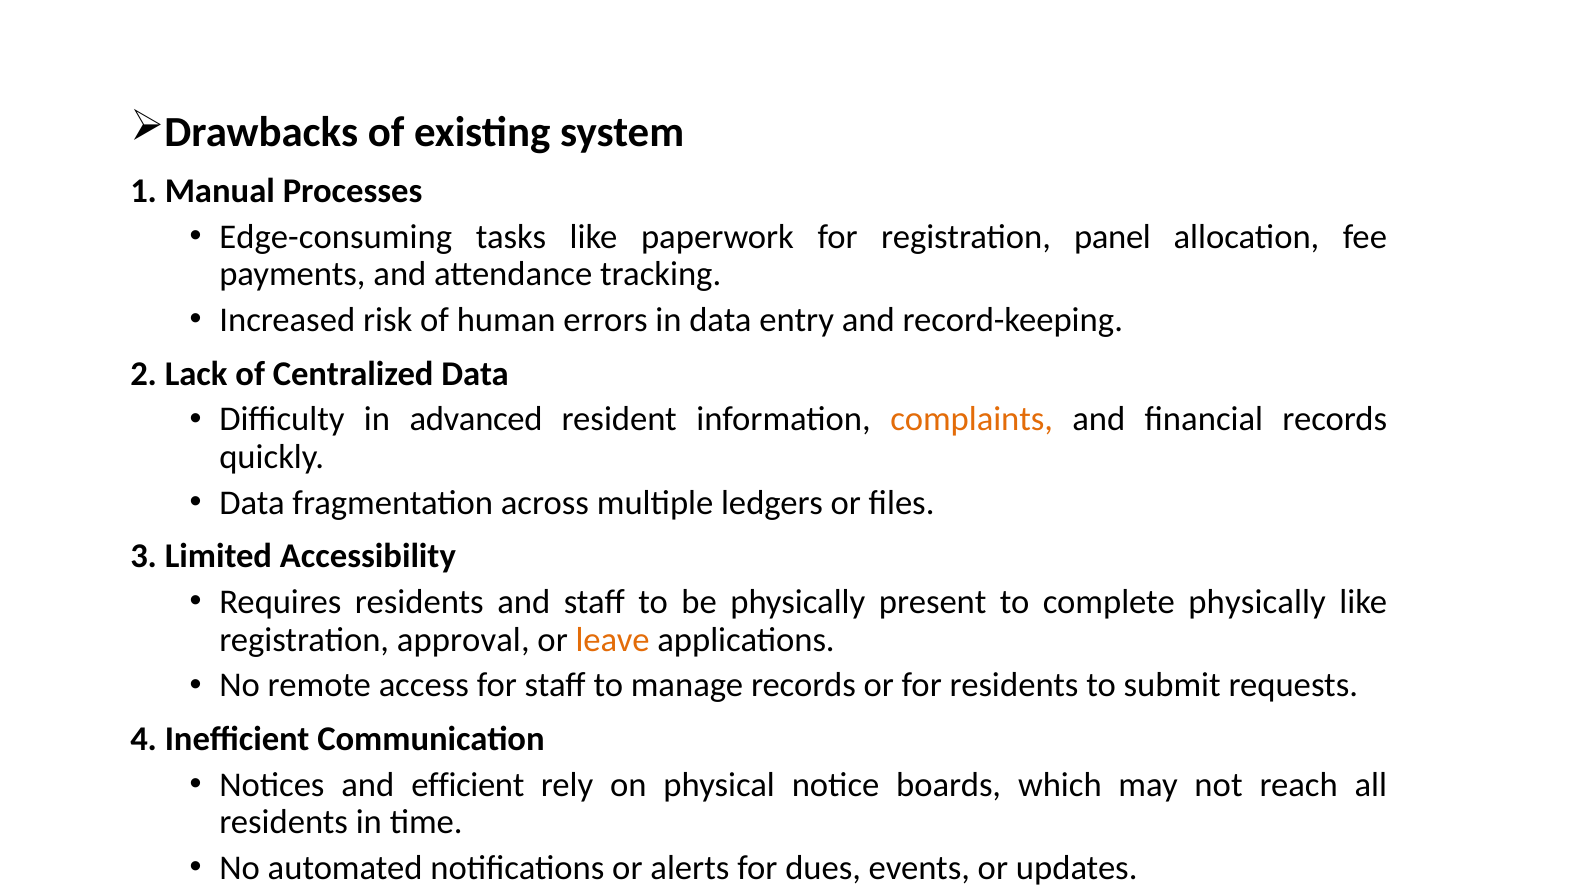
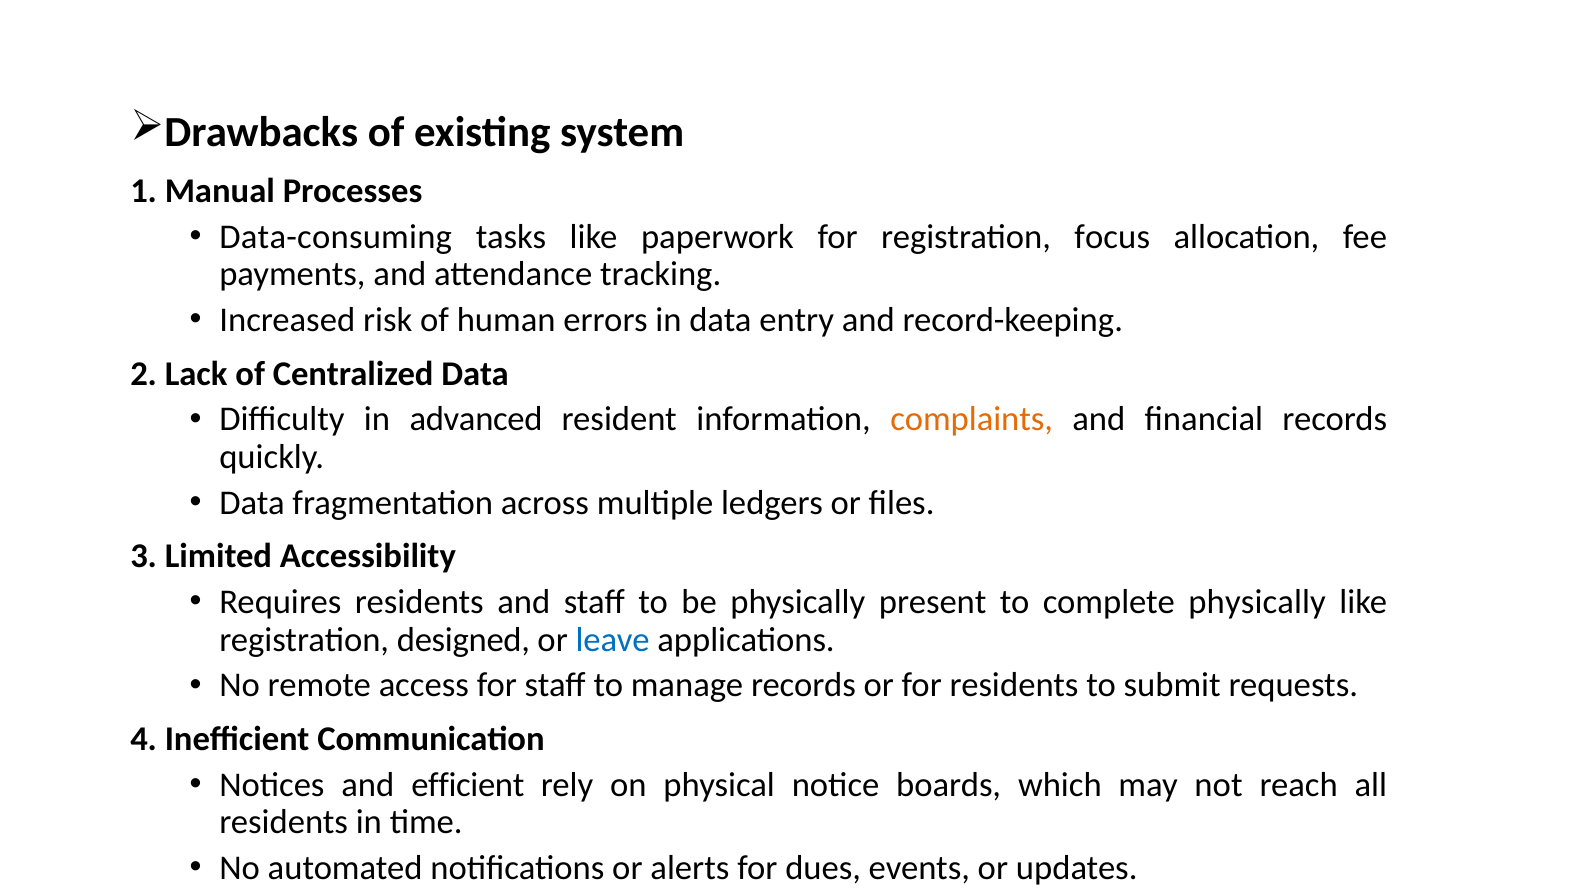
Edge-consuming: Edge-consuming -> Data-consuming (336, 237)
panel: panel -> focus (1112, 237)
approval: approval -> designed (463, 640)
leave colour: orange -> blue (613, 640)
